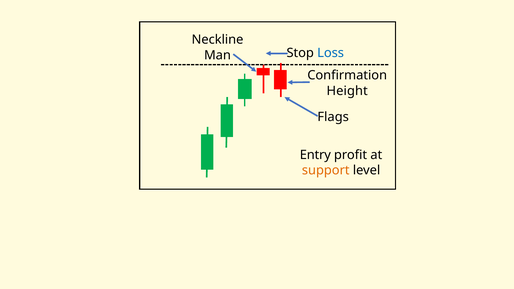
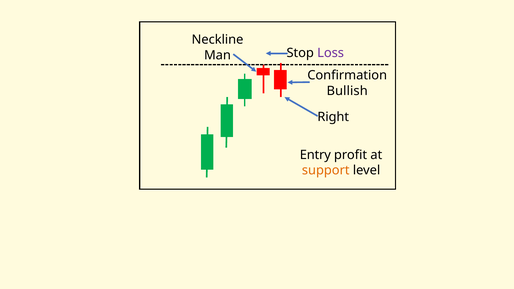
Loss colour: blue -> purple (331, 53)
Height: Height -> Bullish (347, 91)
Flags: Flags -> Right (333, 117)
